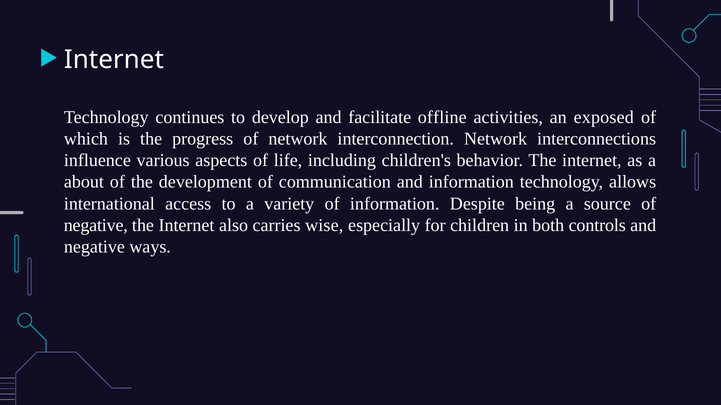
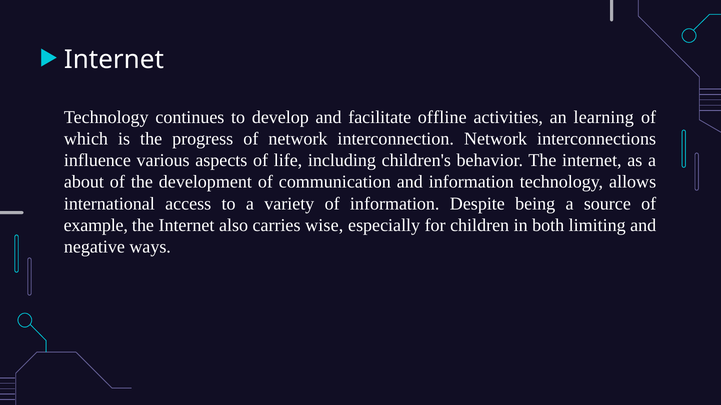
exposed: exposed -> learning (604, 117)
negative: negative -> example (96, 226)
controls: controls -> limiting (597, 226)
